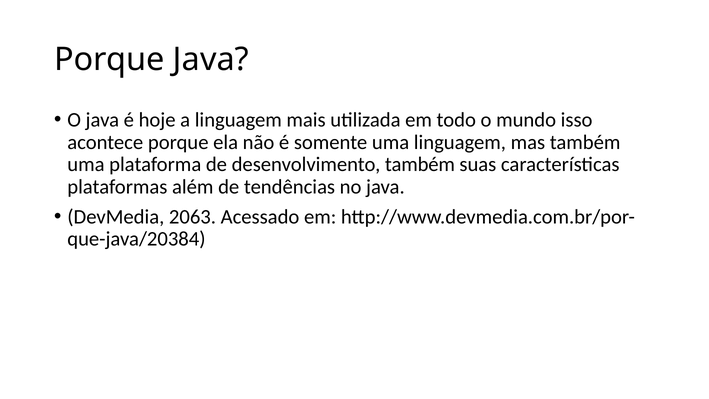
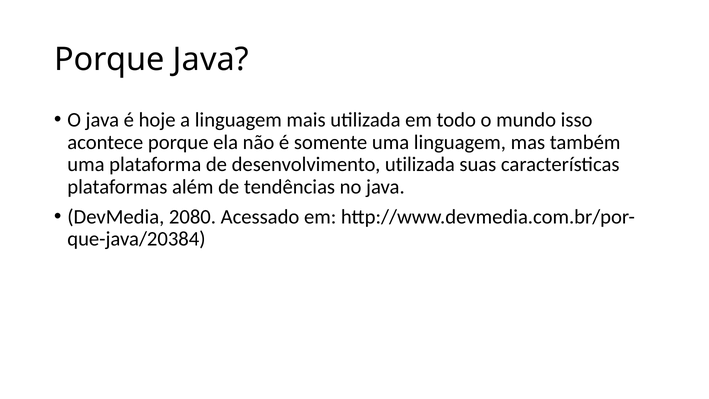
desenvolvimento também: também -> utilizada (420, 165)
2063: 2063 -> 2080 (192, 217)
